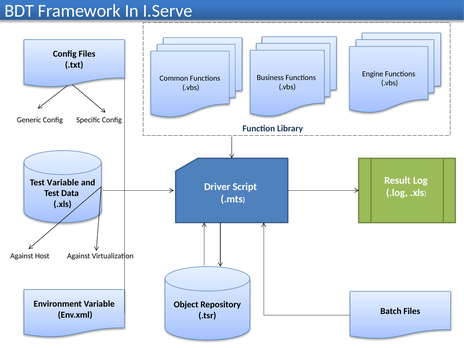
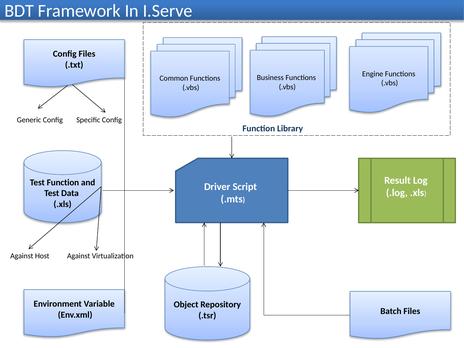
Test Variable: Variable -> Function (63, 182)
